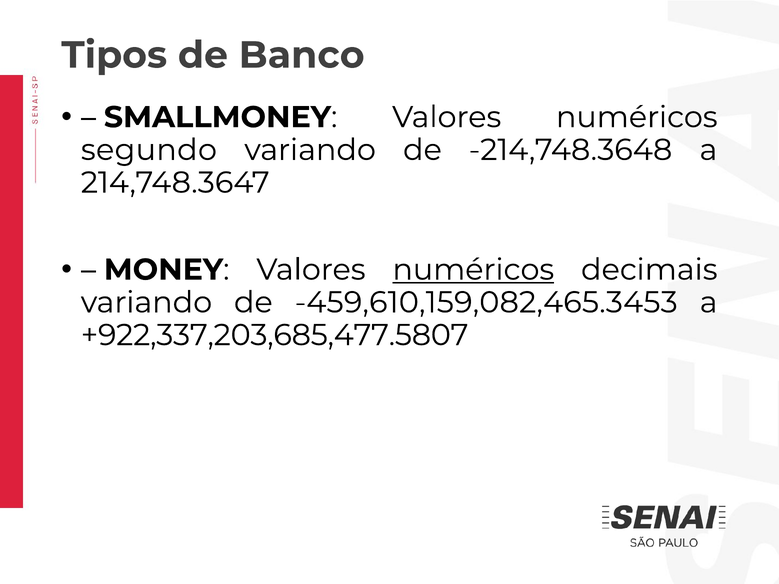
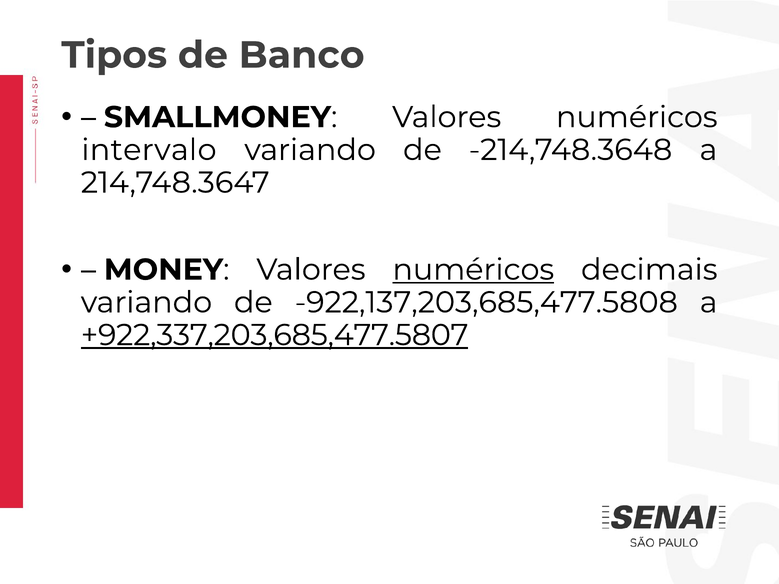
segundo: segundo -> intervalo (149, 150)
-459,610,159,082,465.3453: -459,610,159,082,465.3453 -> -922,137,203,685,477.5808 (486, 303)
+922,337,203,685,477.5807 underline: none -> present (275, 335)
